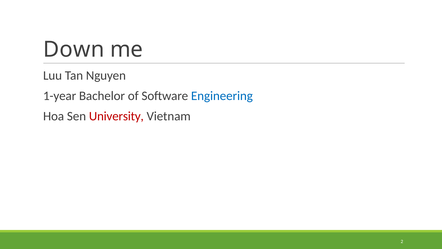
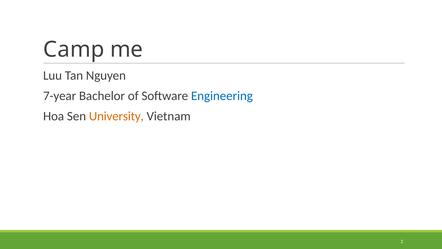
Down: Down -> Camp (74, 50)
1-year: 1-year -> 7-year (60, 96)
University colour: red -> orange (116, 116)
